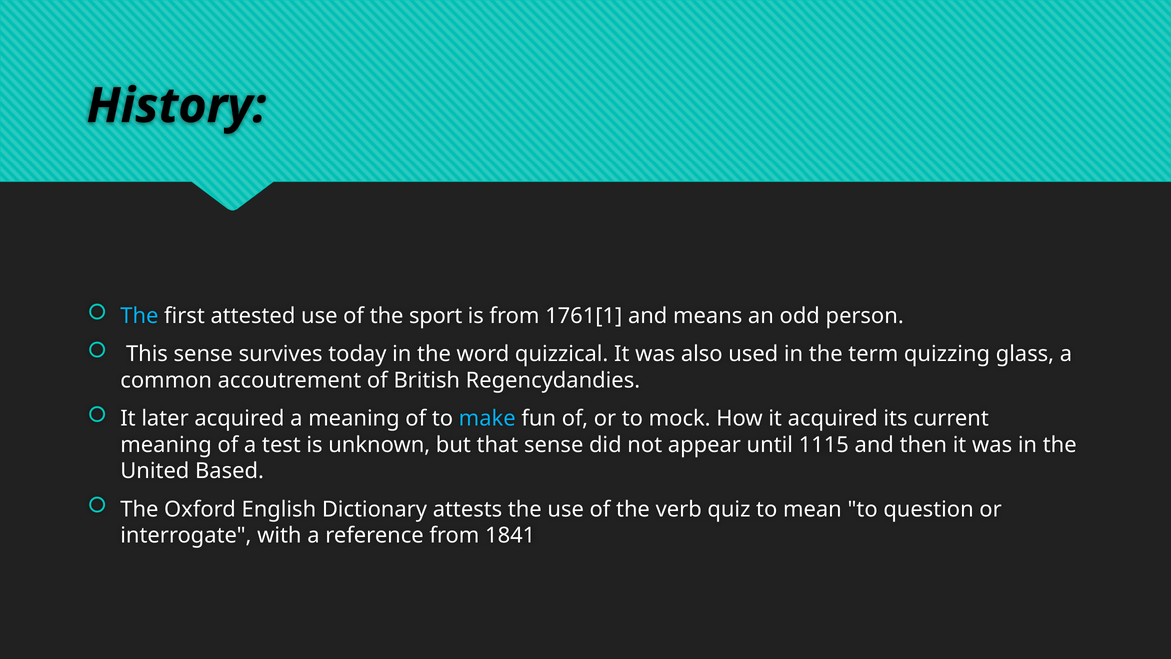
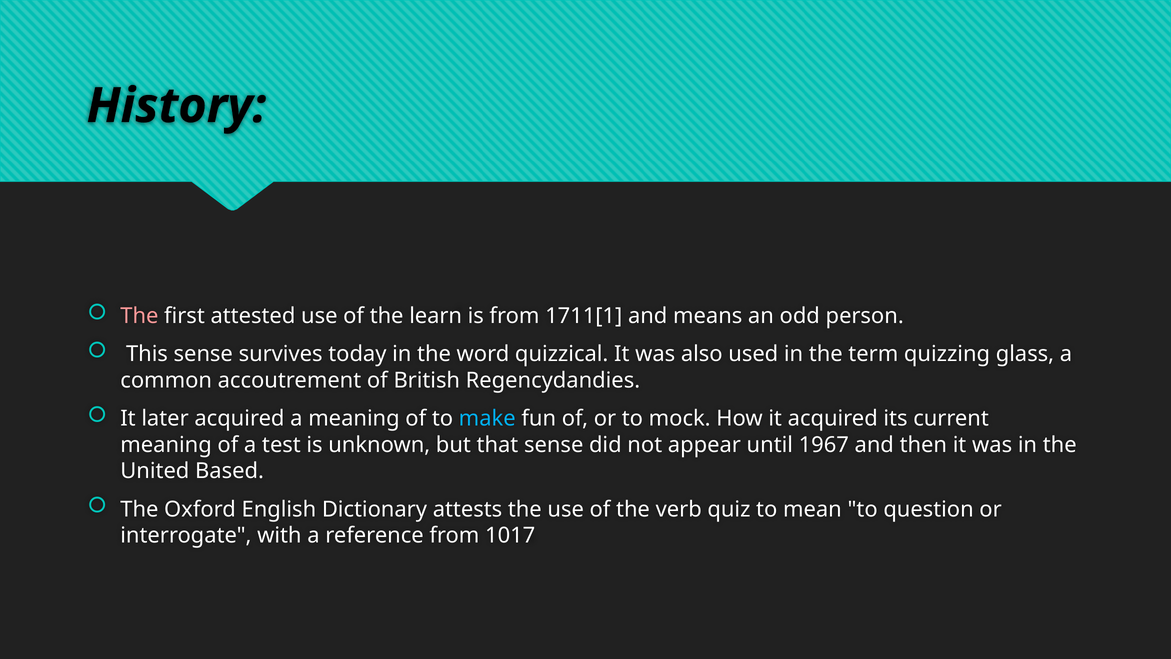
The colour: light blue -> pink (139, 316)
sport: sport -> learn (436, 316)
1761[1: 1761[1 -> 1711[1 (584, 316)
1115: 1115 -> 1967 (824, 445)
1841: 1841 -> 1017 (510, 535)
